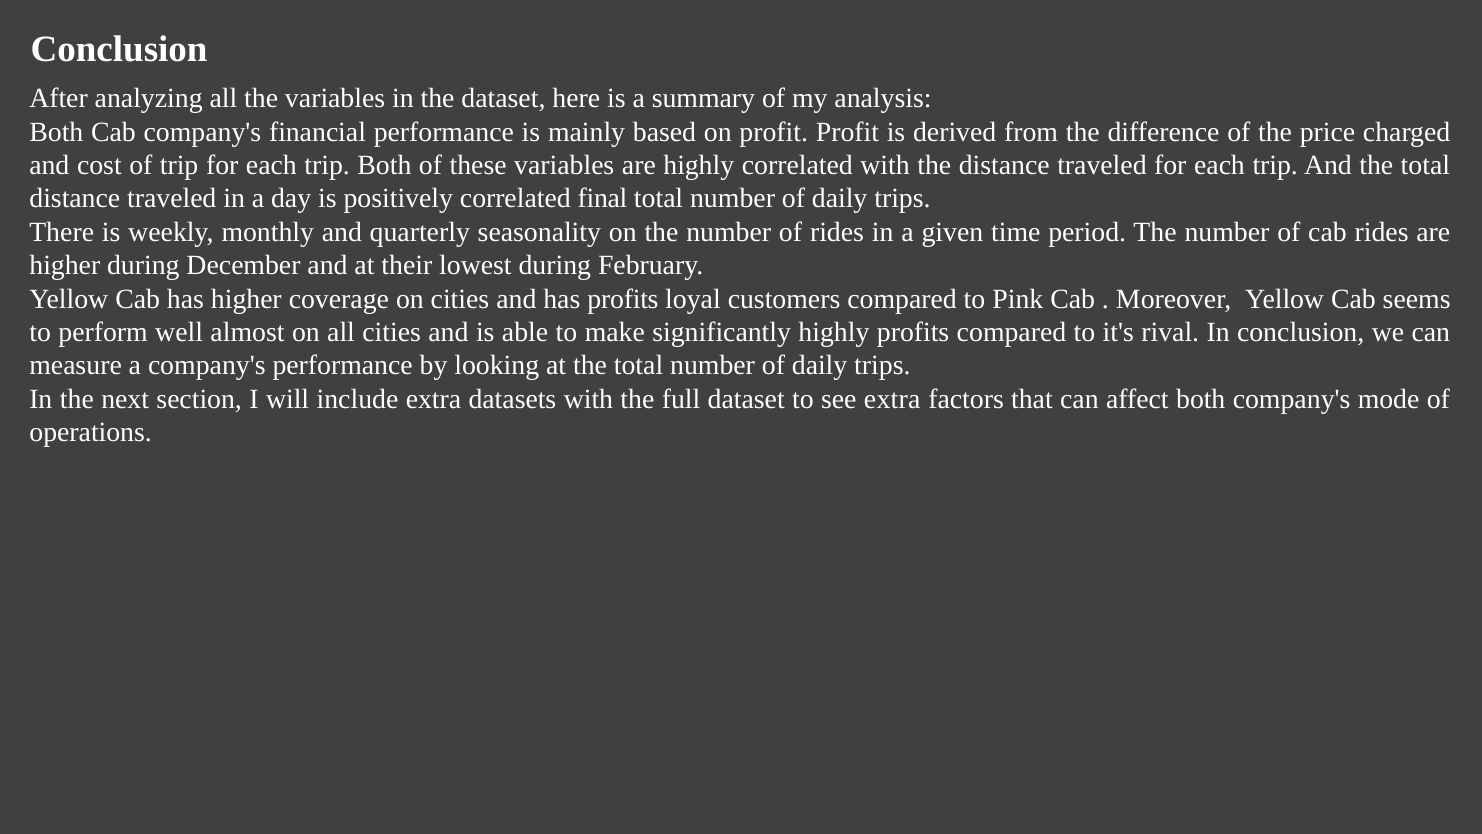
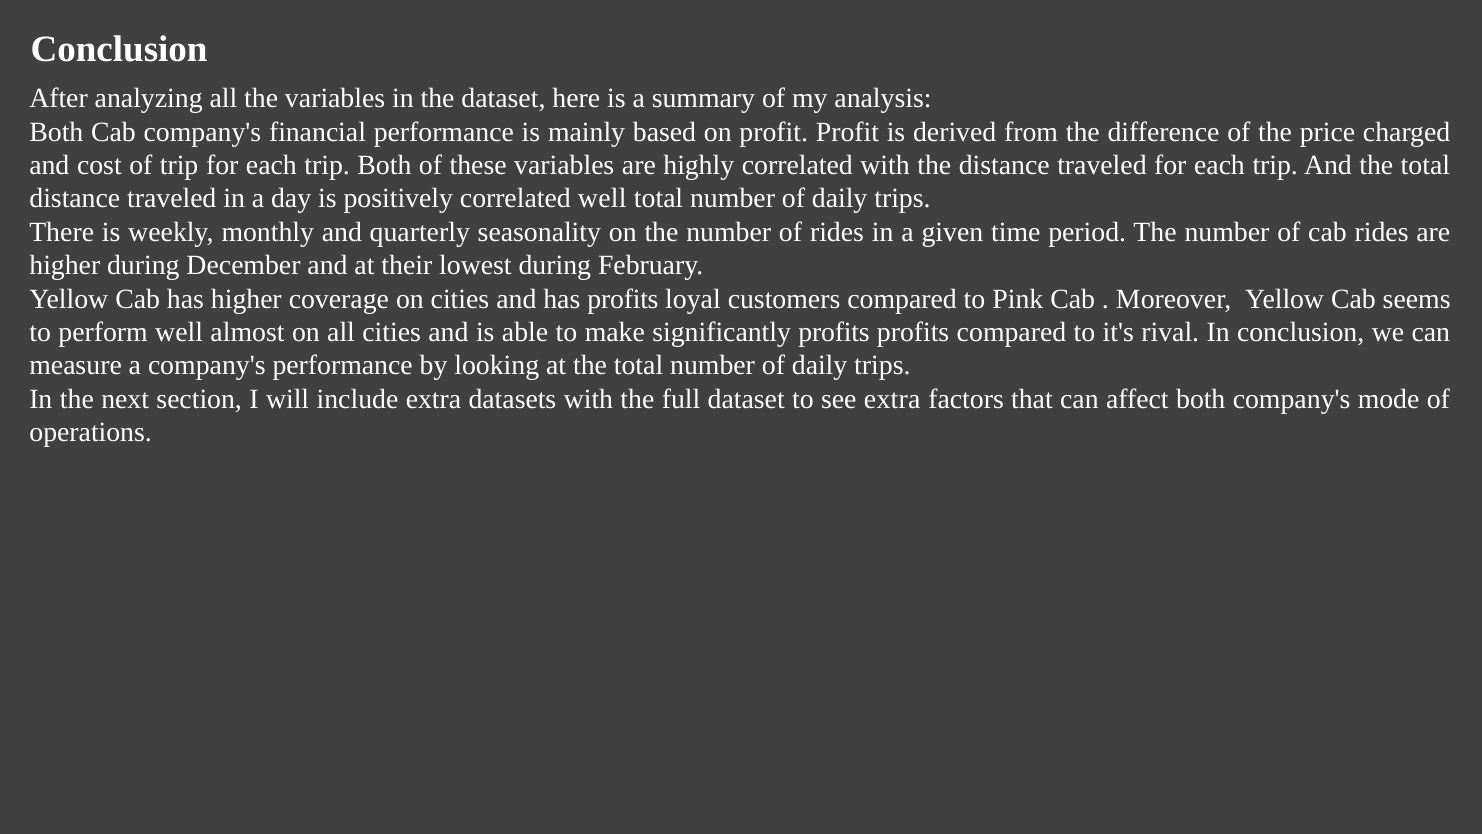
correlated final: final -> well (602, 199)
significantly highly: highly -> profits (834, 332)
